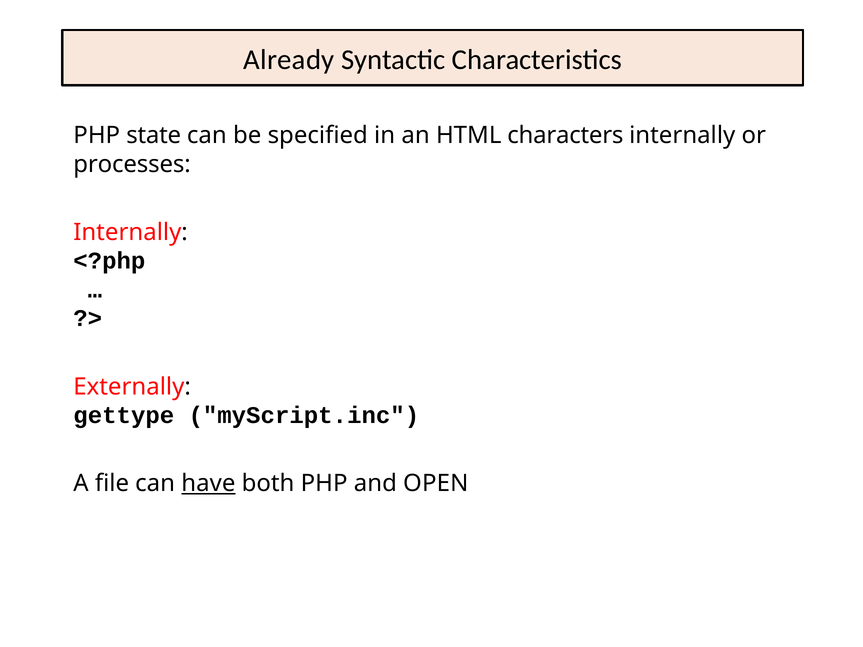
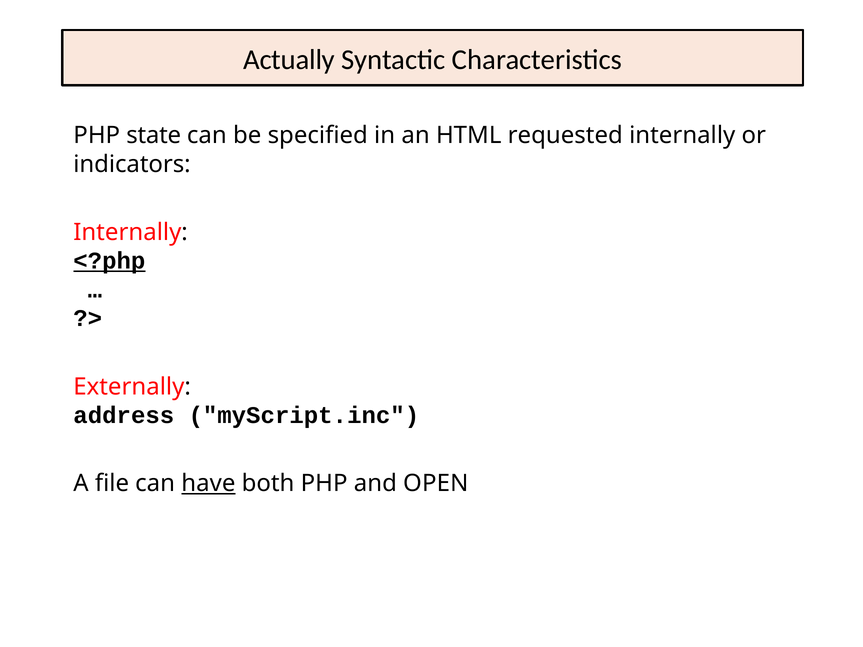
Already: Already -> Actually (289, 60)
characters: characters -> requested (565, 135)
processes: processes -> indicators (132, 164)
<?php underline: none -> present (109, 261)
gettype: gettype -> address (124, 416)
